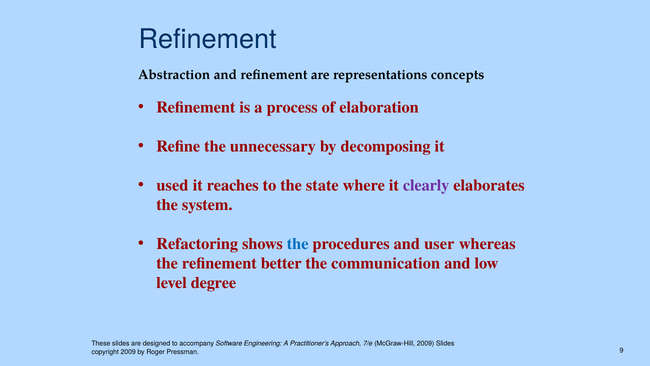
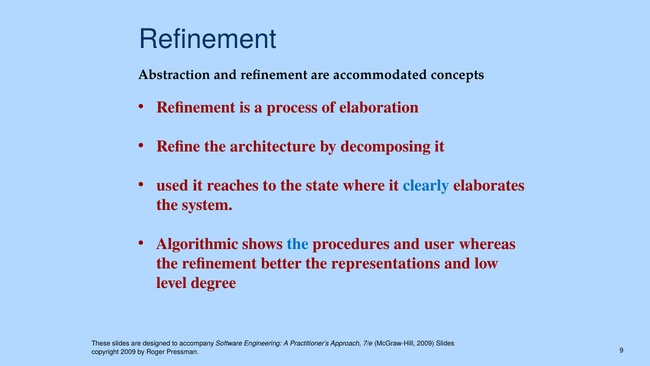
representations: representations -> accommodated (380, 75)
unnecessary: unnecessary -> architecture (273, 146)
clearly colour: purple -> blue (426, 185)
Refactoring: Refactoring -> Algorithmic (197, 244)
communication: communication -> representations (386, 263)
